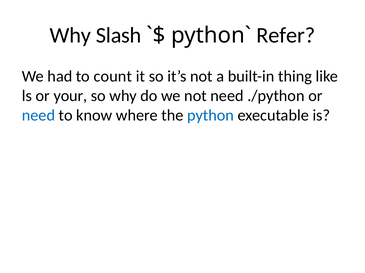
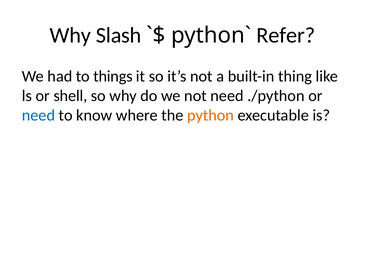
count: count -> things (113, 77)
your: your -> shell (70, 96)
python colour: blue -> orange (210, 116)
